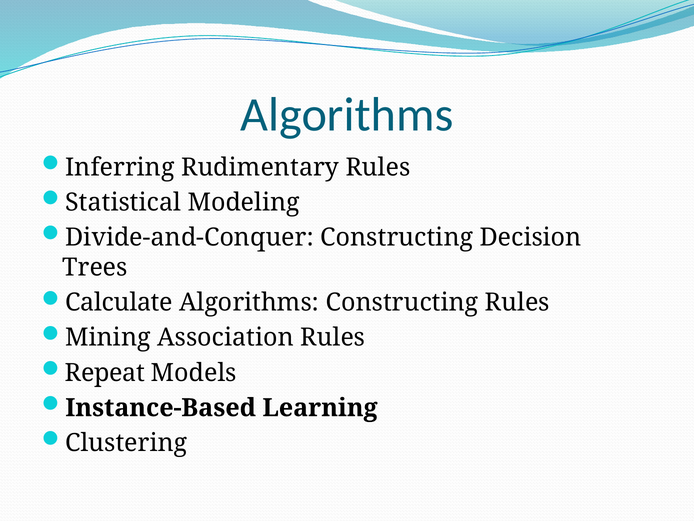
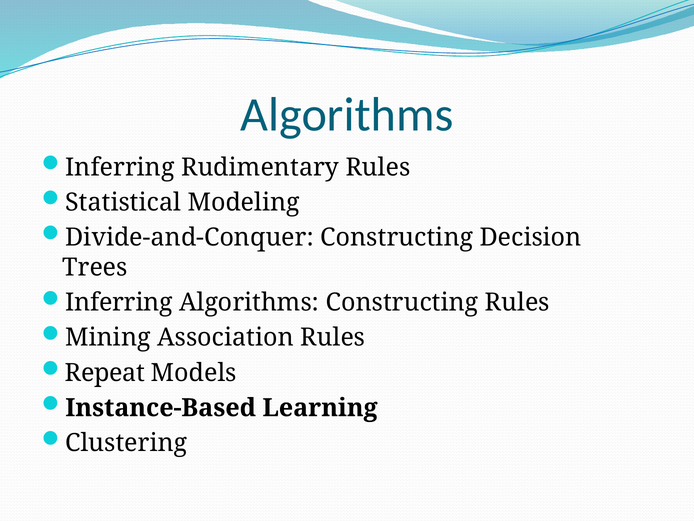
Calculate: Calculate -> Inferring (119, 302)
